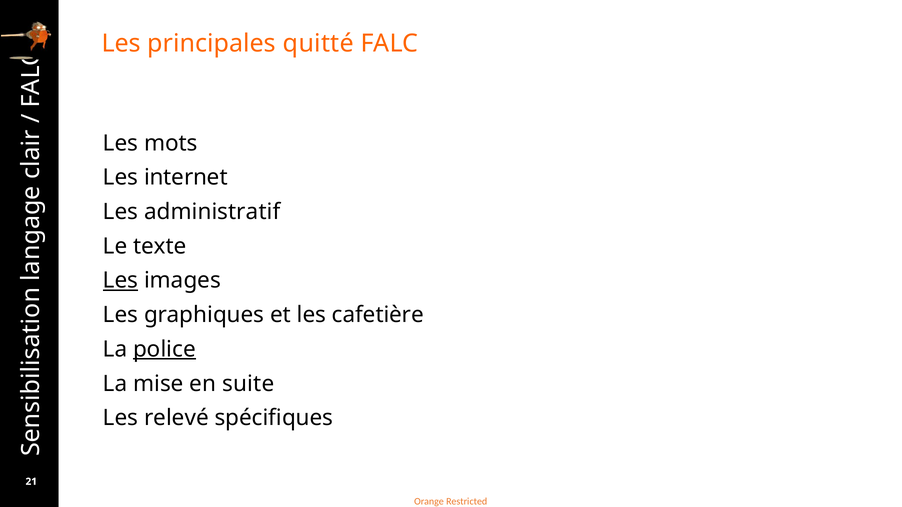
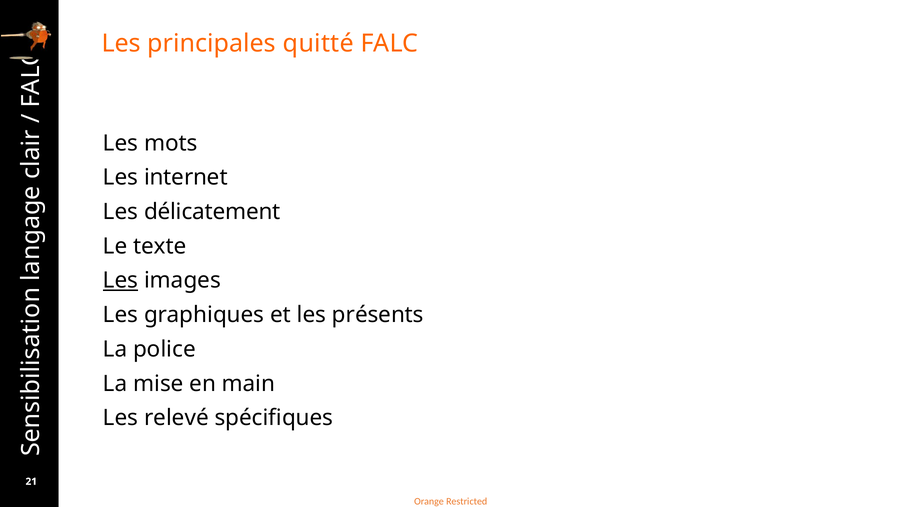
administratif: administratif -> délicatement (212, 212)
cafetière: cafetière -> présents (378, 315)
police underline: present -> none (164, 349)
suite: suite -> main (249, 384)
